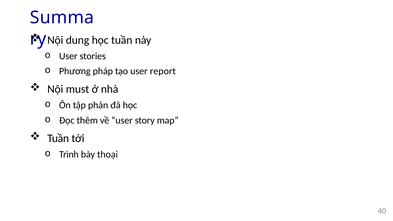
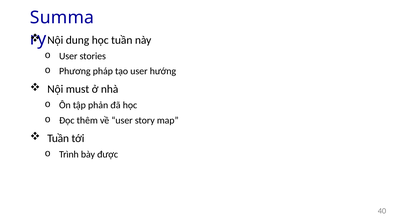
report: report -> hướng (163, 71)
thoại: thoại -> được (108, 154)
